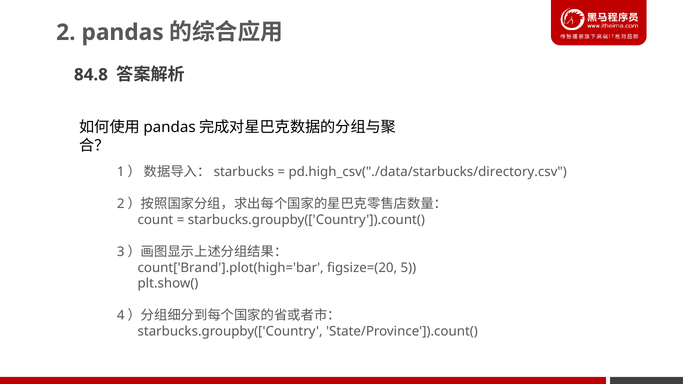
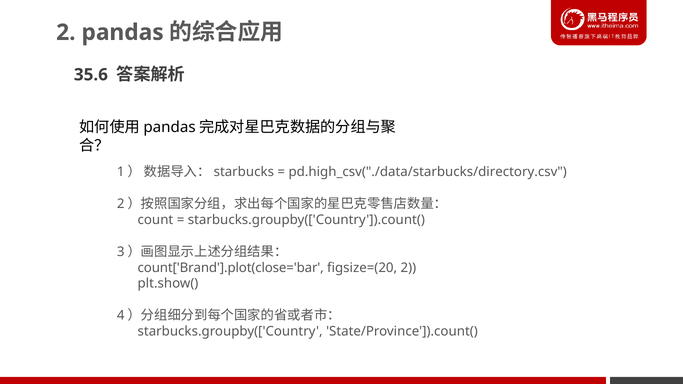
84.8: 84.8 -> 35.6 (91, 75)
count['Brand'].plot(high='bar: count['Brand'].plot(high='bar -> count['Brand'].plot(close='bar (231, 268)
figsize=(20 5: 5 -> 2 (408, 268)
